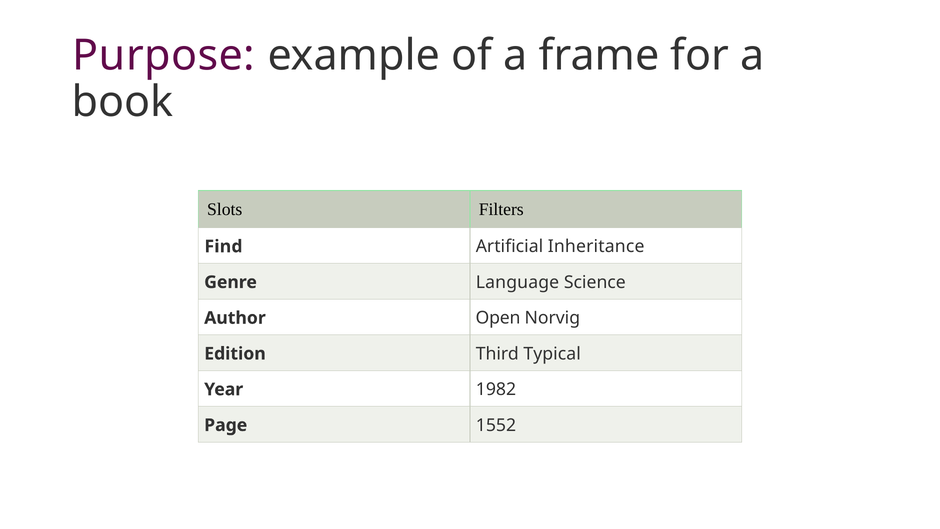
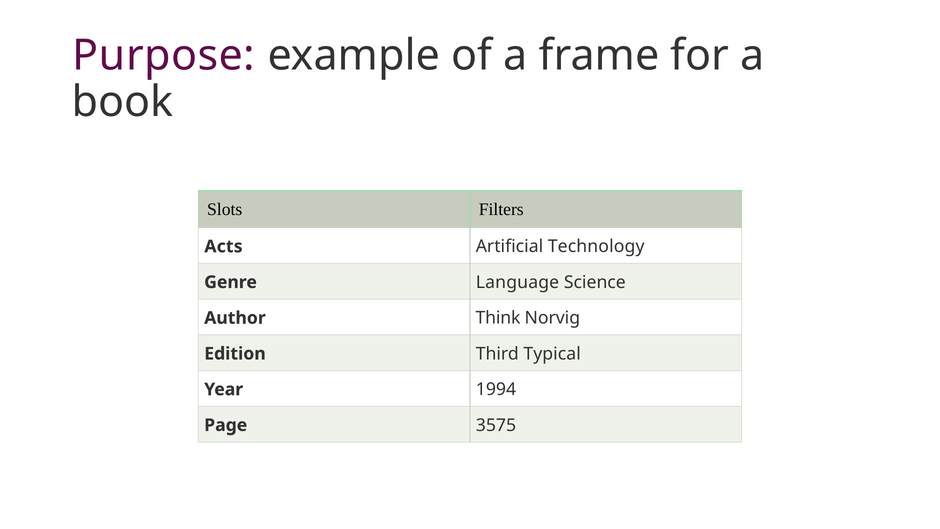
Find: Find -> Acts (223, 246)
Inheritance: Inheritance -> Technology (596, 246)
Open: Open -> Think (498, 318)
1982: 1982 -> 1994 (496, 389)
1552: 1552 -> 3575 (496, 425)
